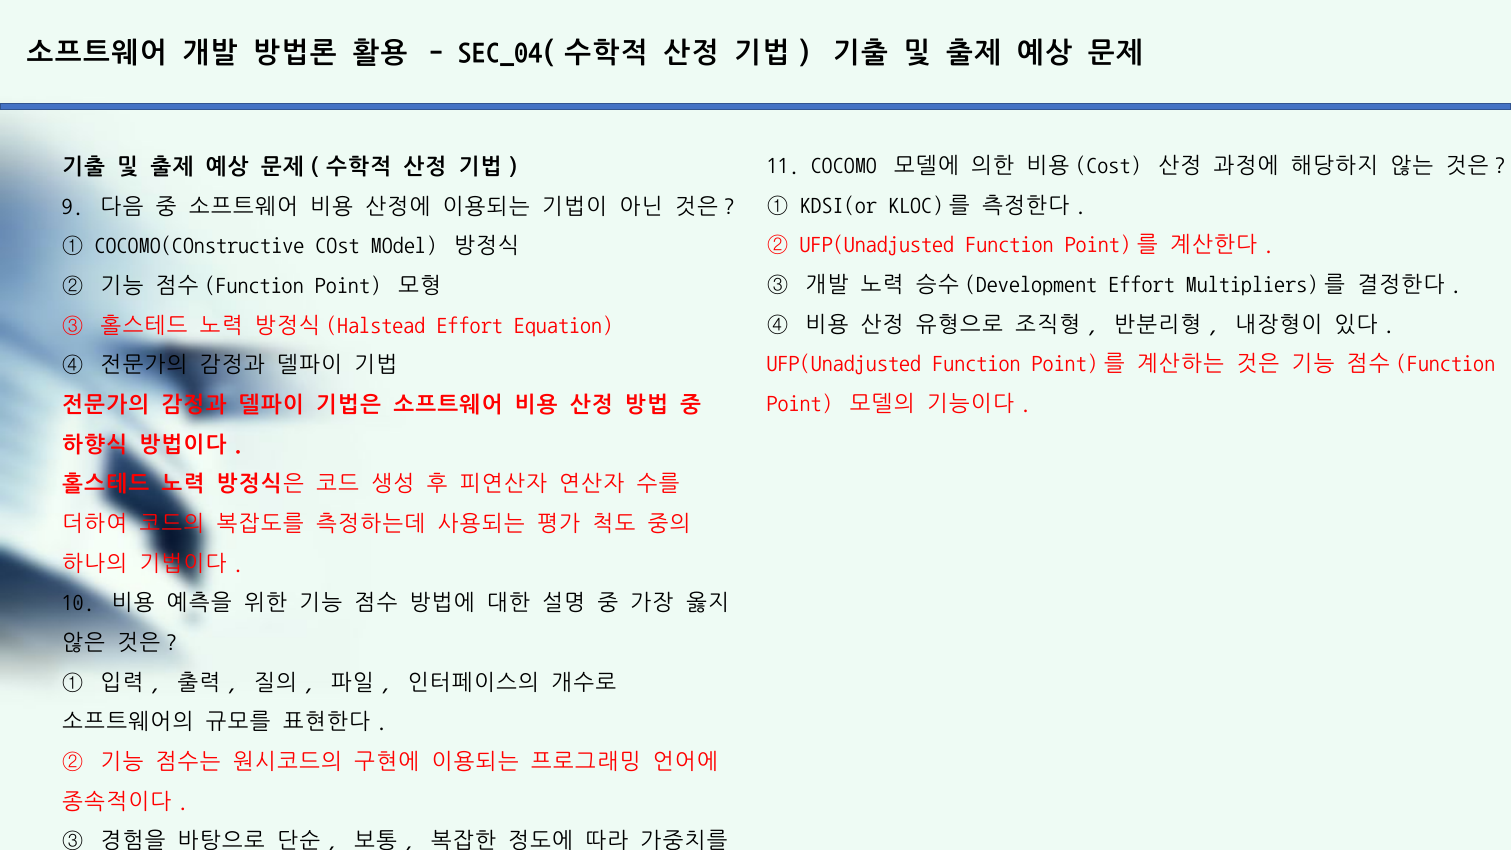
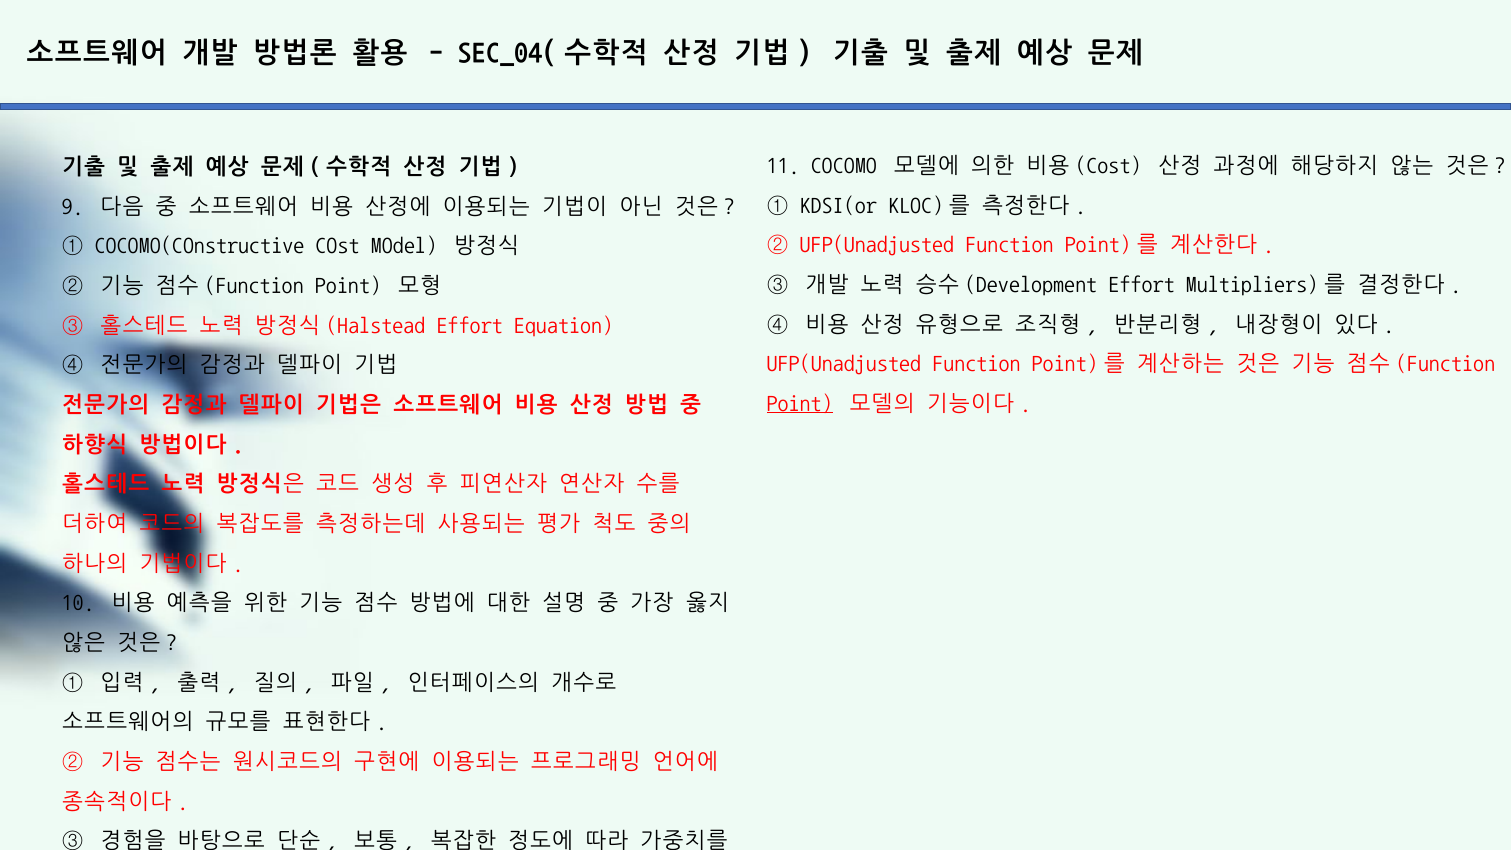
Point underline: none -> present (800, 403)
